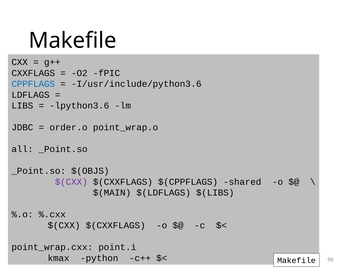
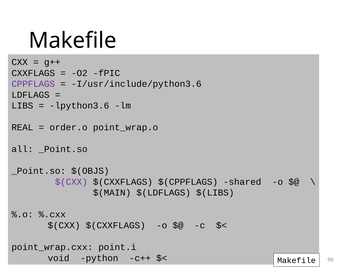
CPPFLAGS colour: blue -> purple (33, 84)
JDBC: JDBC -> REAL (22, 127)
kmax: kmax -> void (59, 258)
